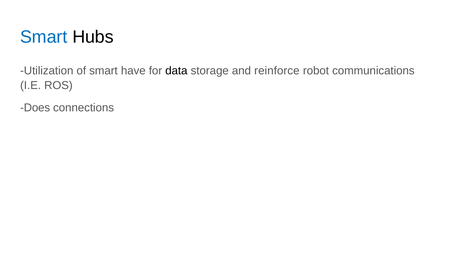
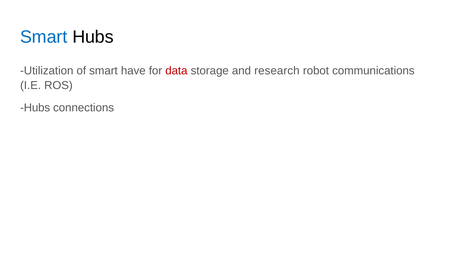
data colour: black -> red (176, 71)
reinforce: reinforce -> research (277, 71)
Does: Does -> Hubs (35, 108)
